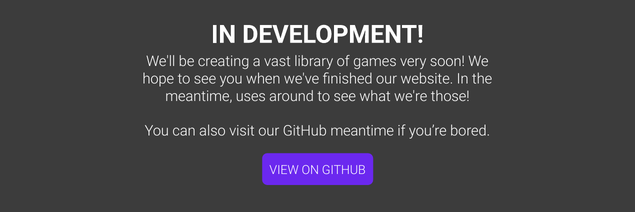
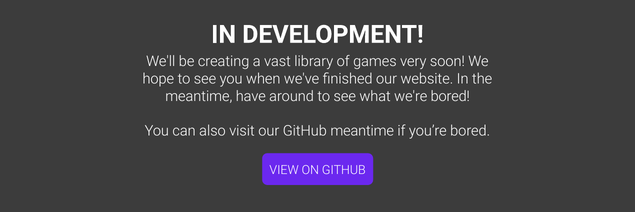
uses: uses -> have (251, 96)
we're those: those -> bored (450, 96)
